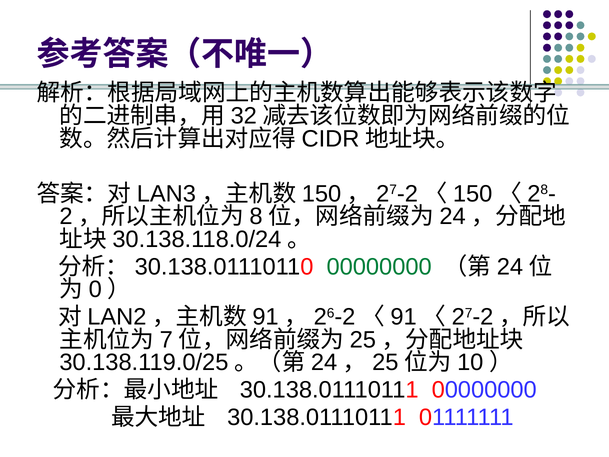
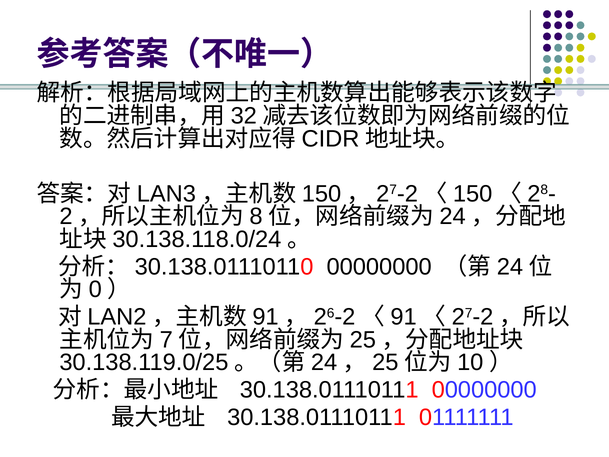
00000000 colour: green -> black (379, 267)
